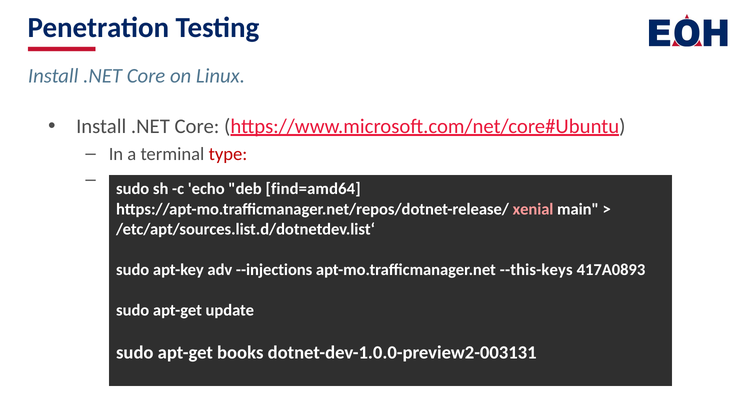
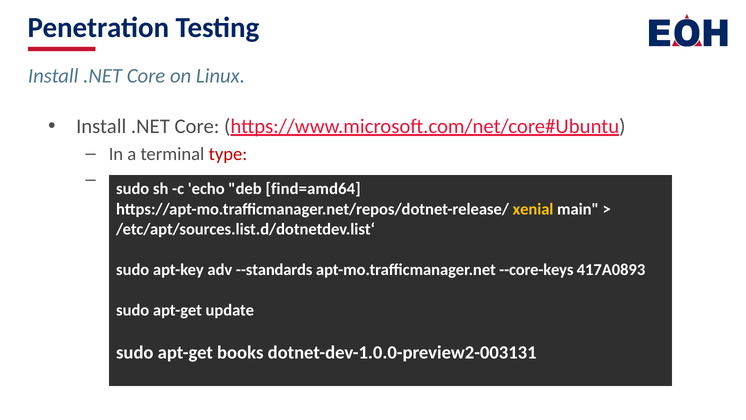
xenial colour: pink -> yellow (533, 209)
--injections: --injections -> --standards (274, 270)
--this-keys: --this-keys -> --core-keys (536, 270)
